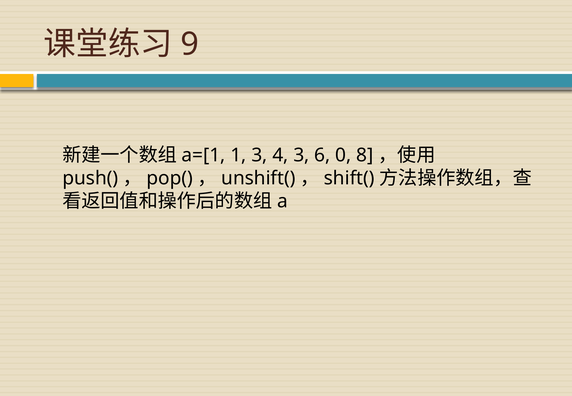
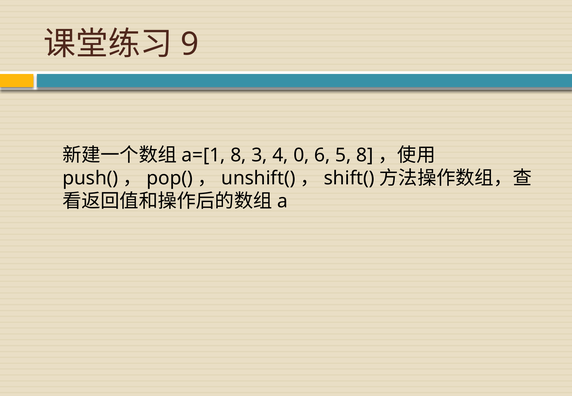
1: 1 -> 8 (238, 155)
4 3: 3 -> 0 (301, 155)
0: 0 -> 5 (343, 155)
